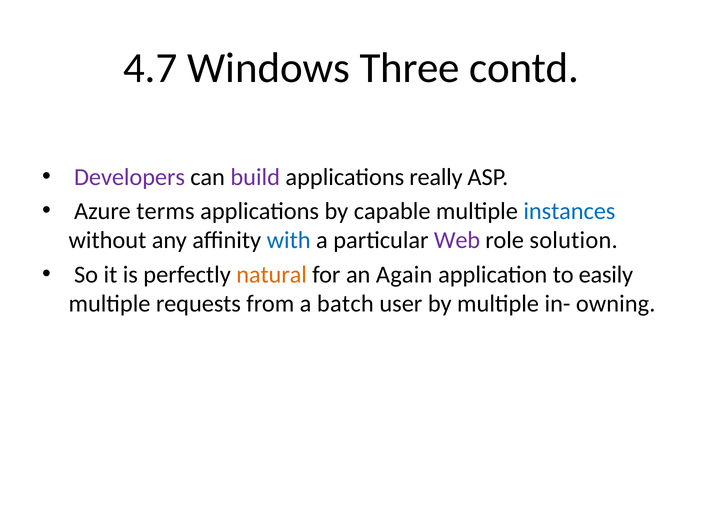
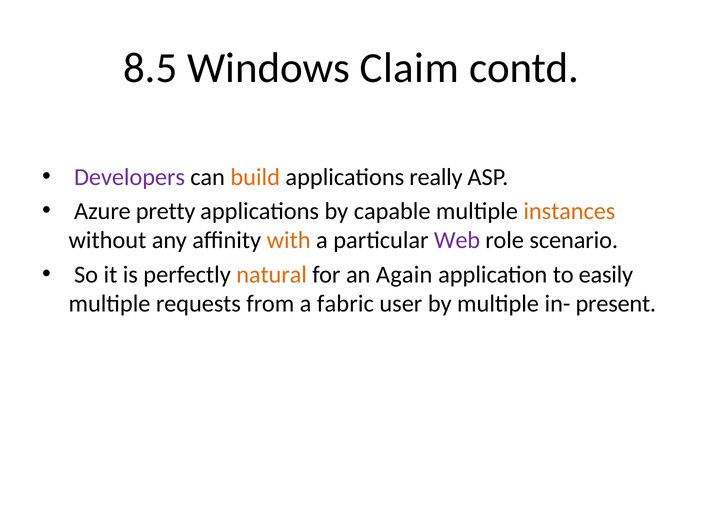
4.7: 4.7 -> 8.5 (150, 68)
Three: Three -> Claim (409, 68)
build colour: purple -> orange (255, 177)
terms: terms -> pretty (166, 211)
instances colour: blue -> orange (569, 211)
with colour: blue -> orange (289, 240)
solution: solution -> scenario (574, 240)
batch: batch -> fabric (345, 304)
owning: owning -> present (616, 304)
